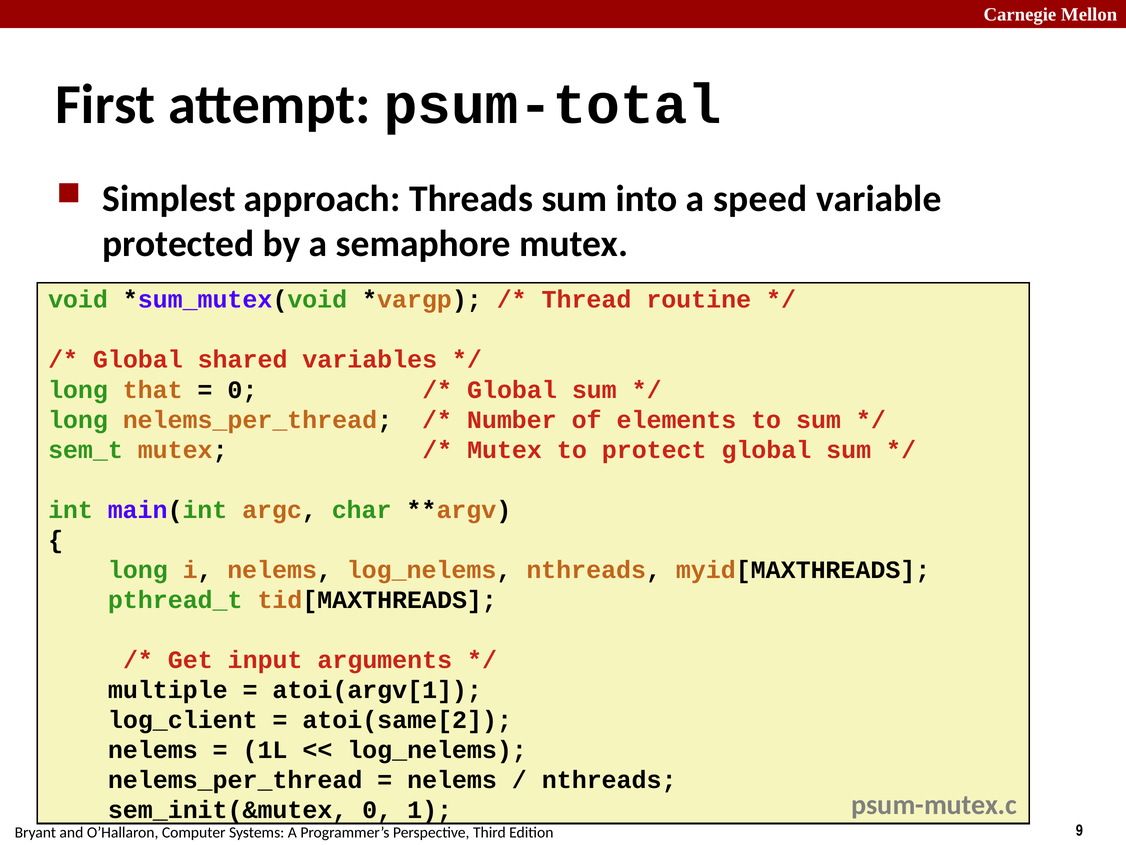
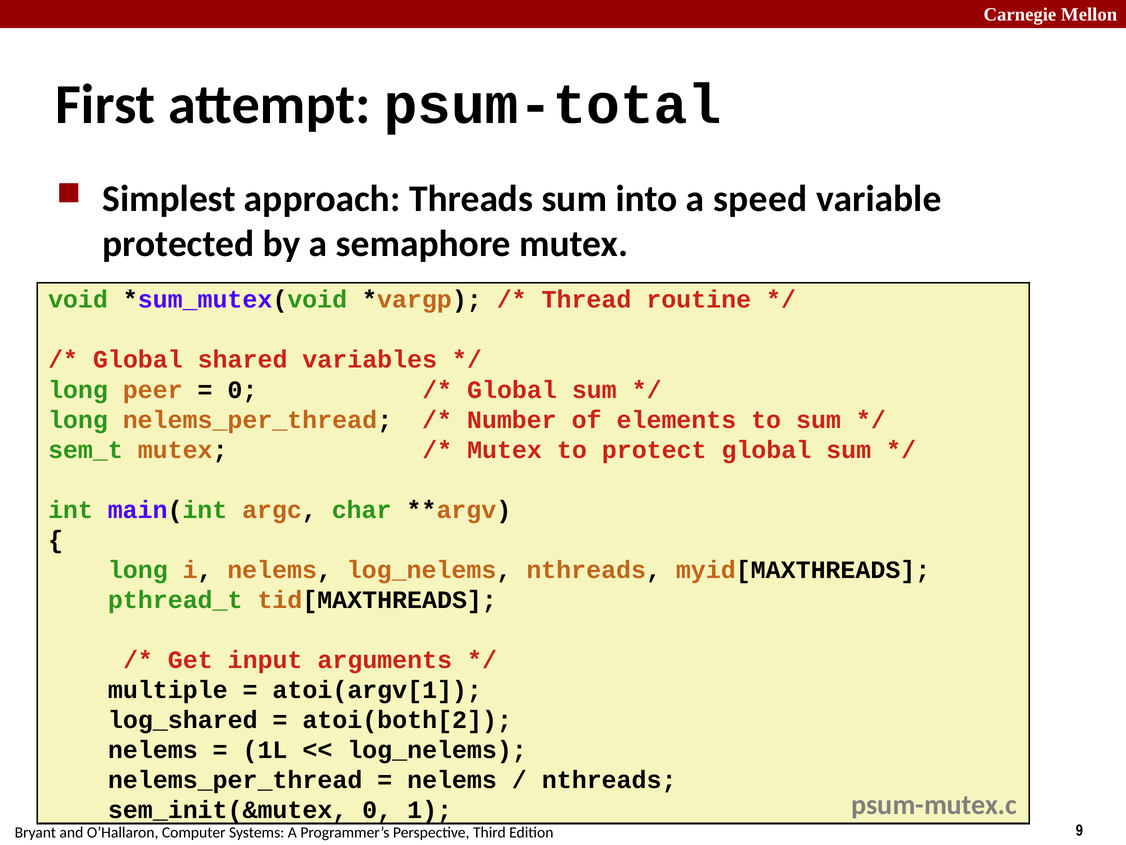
that: that -> peer (153, 390)
log_client: log_client -> log_shared (183, 720)
atoi(same[2: atoi(same[2 -> atoi(both[2 (407, 720)
